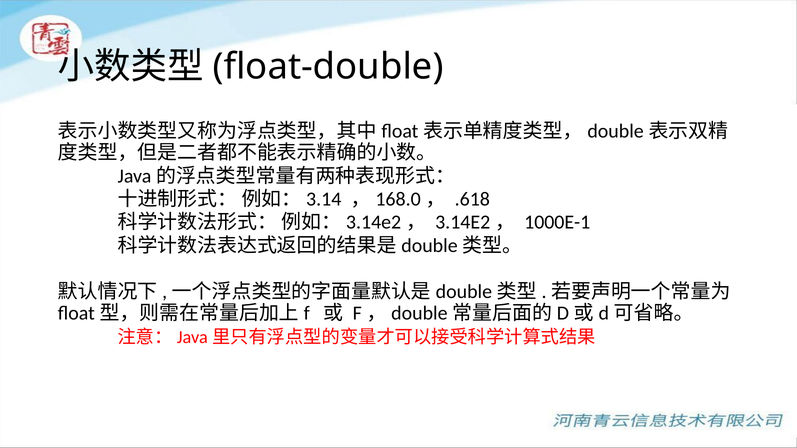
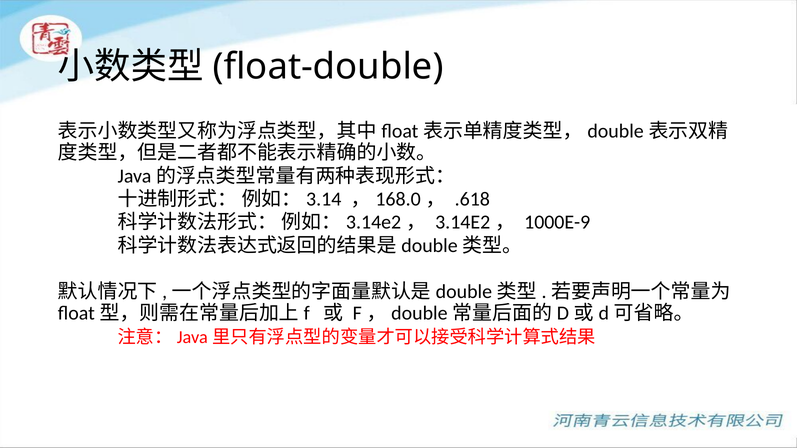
1000E-1: 1000E-1 -> 1000E-9 (557, 223)
